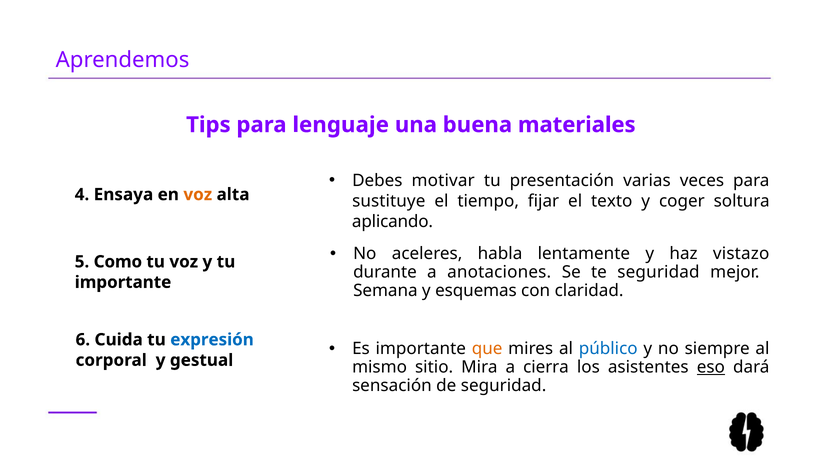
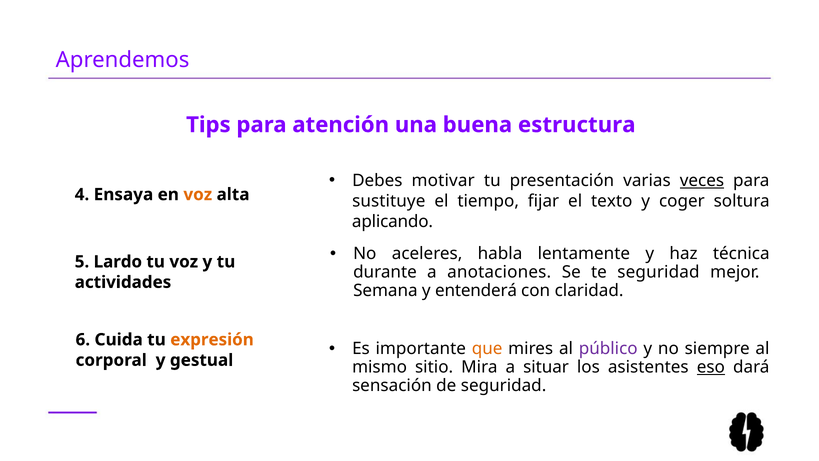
lenguaje: lenguaje -> atención (341, 125)
materiales: materiales -> estructura (577, 125)
veces underline: none -> present (702, 180)
vistazo: vistazo -> técnica (741, 254)
Como: Como -> Lardo (118, 262)
importante: importante -> actividades (123, 282)
esquemas: esquemas -> entenderá (476, 290)
expresión colour: blue -> orange (212, 339)
público colour: blue -> purple (608, 348)
cierra: cierra -> situar (546, 367)
